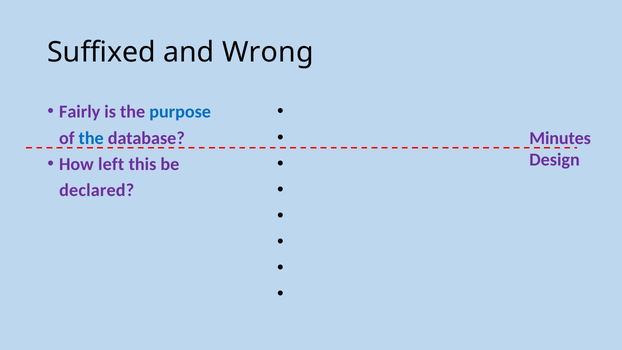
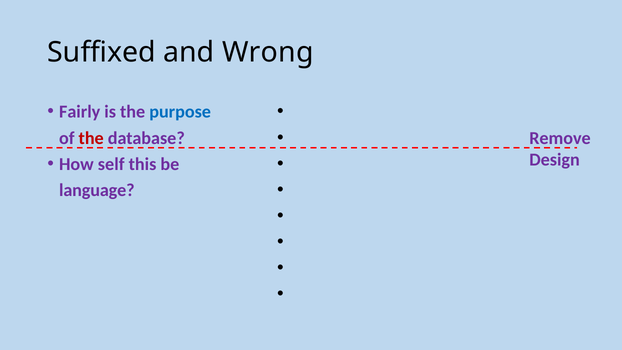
the colour: blue -> red (91, 138)
Minutes: Minutes -> Remove (560, 138)
left: left -> self (111, 164)
declared: declared -> language (97, 190)
